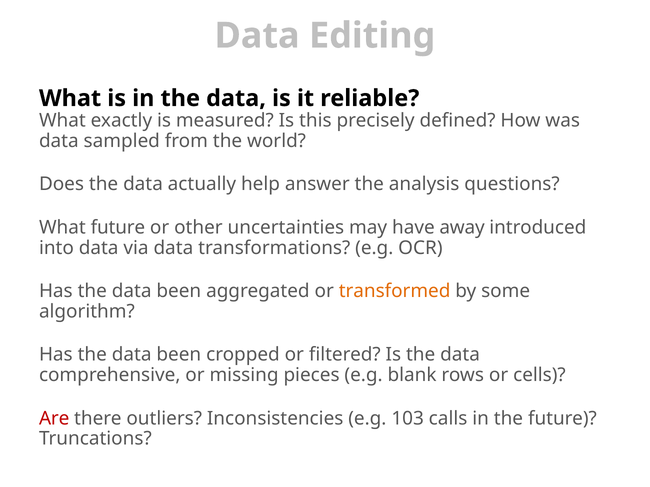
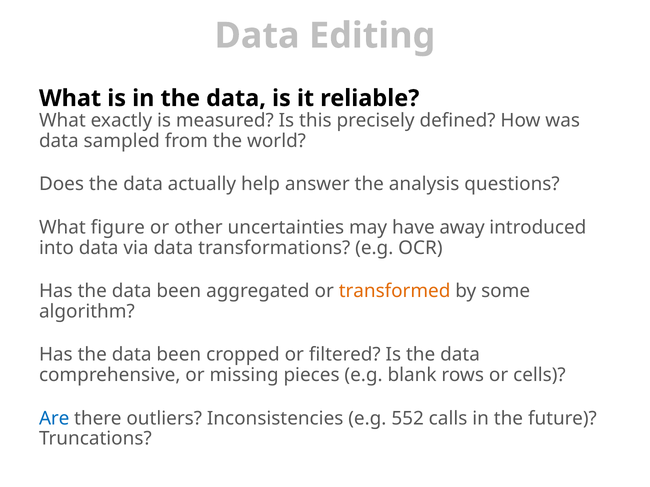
What future: future -> figure (118, 228)
Are colour: red -> blue (54, 419)
103: 103 -> 552 (408, 419)
